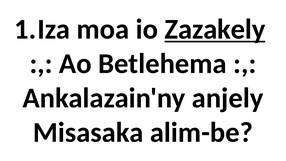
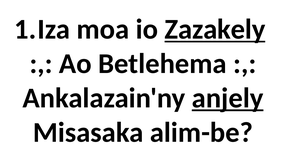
anjely underline: none -> present (228, 98)
